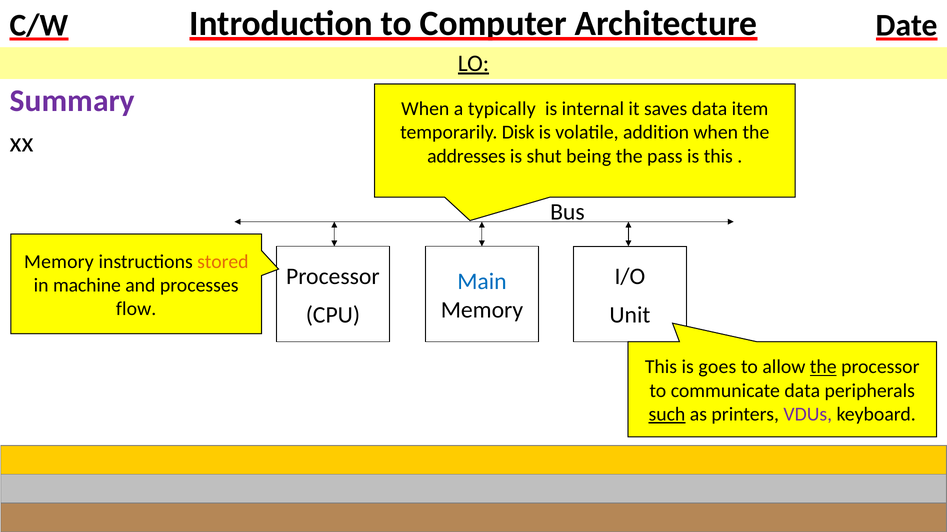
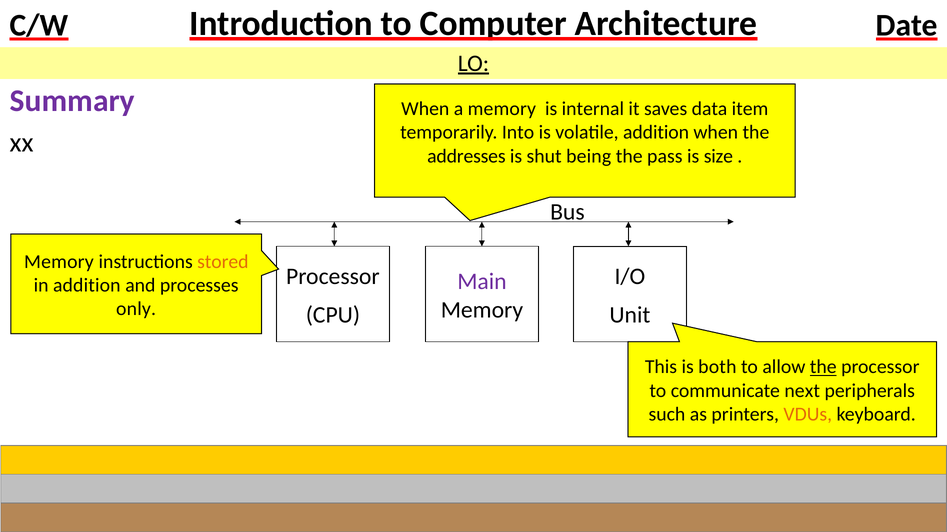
a typically: typically -> memory (502, 109)
Disk: Disk -> Into (518, 133)
is this: this -> size (718, 156)
Main colour: blue -> purple (482, 282)
in machine: machine -> addition (87, 286)
flow: flow -> only (136, 309)
goes: goes -> both (717, 367)
communicate data: data -> next (802, 391)
such underline: present -> none (667, 415)
VDUs colour: purple -> orange (808, 415)
